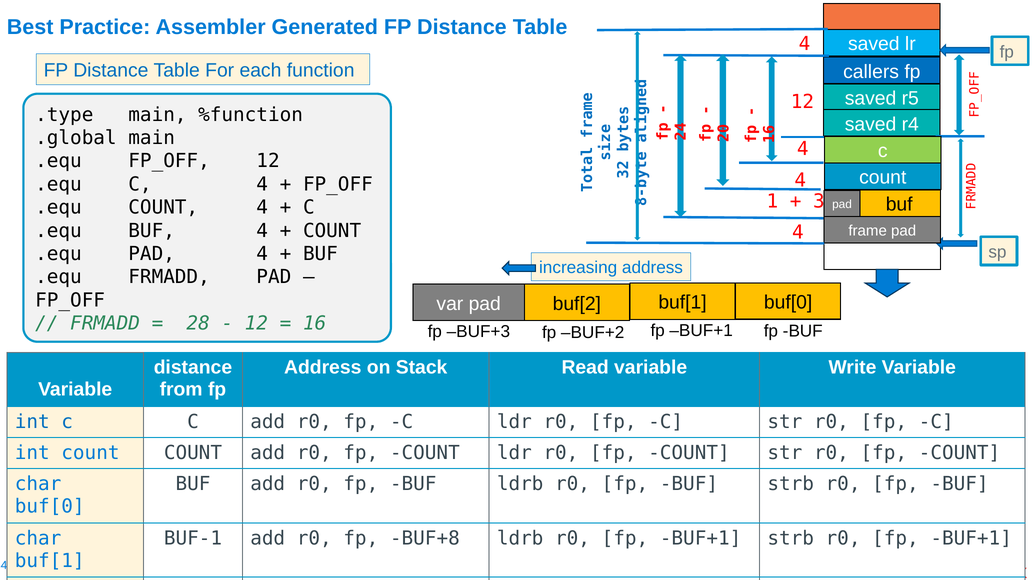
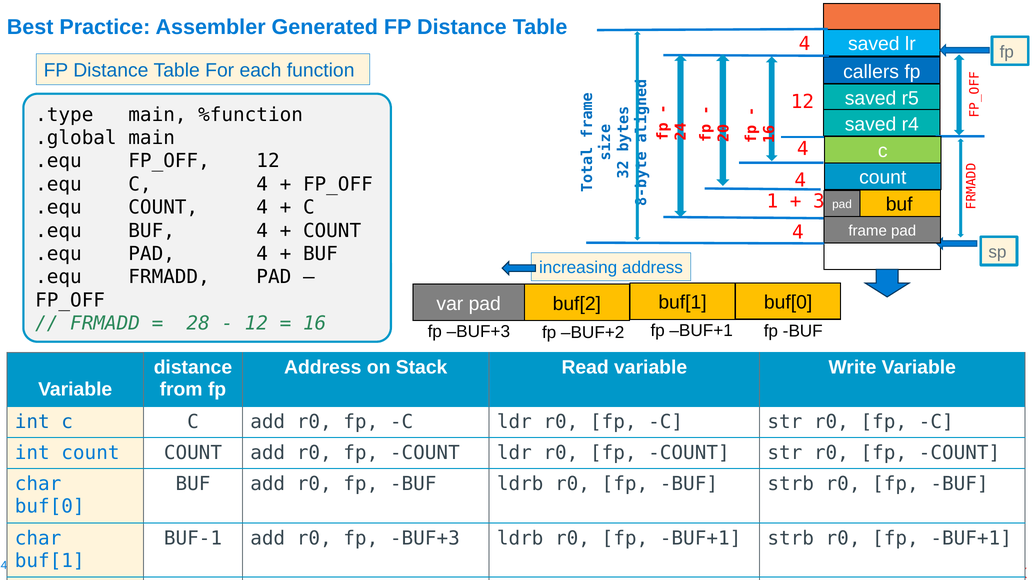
r0 fp BUF+8: BUF+8 -> BUF+3 (425, 539)
